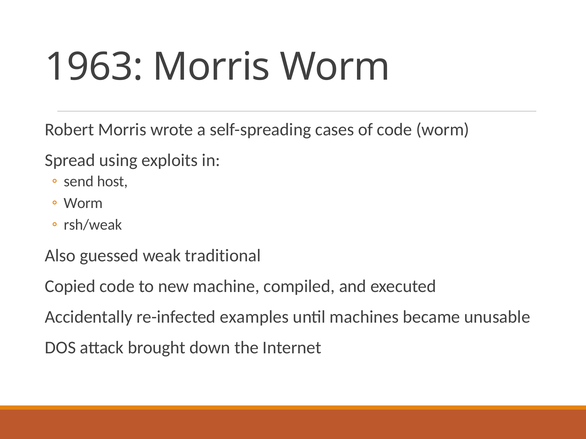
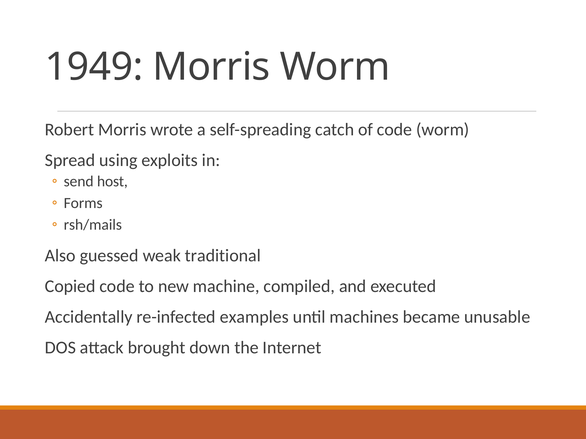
1963: 1963 -> 1949 (94, 67)
cases: cases -> catch (335, 130)
Worm: Worm -> Forms (83, 203)
rsh/weak: rsh/weak -> rsh/mails (93, 225)
